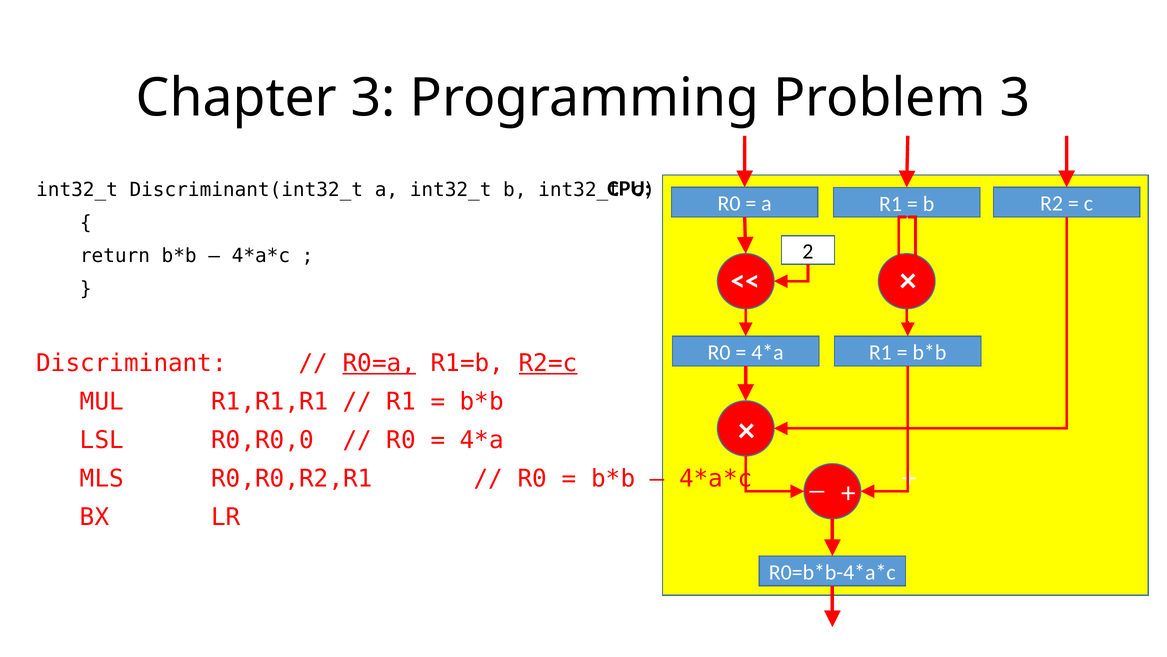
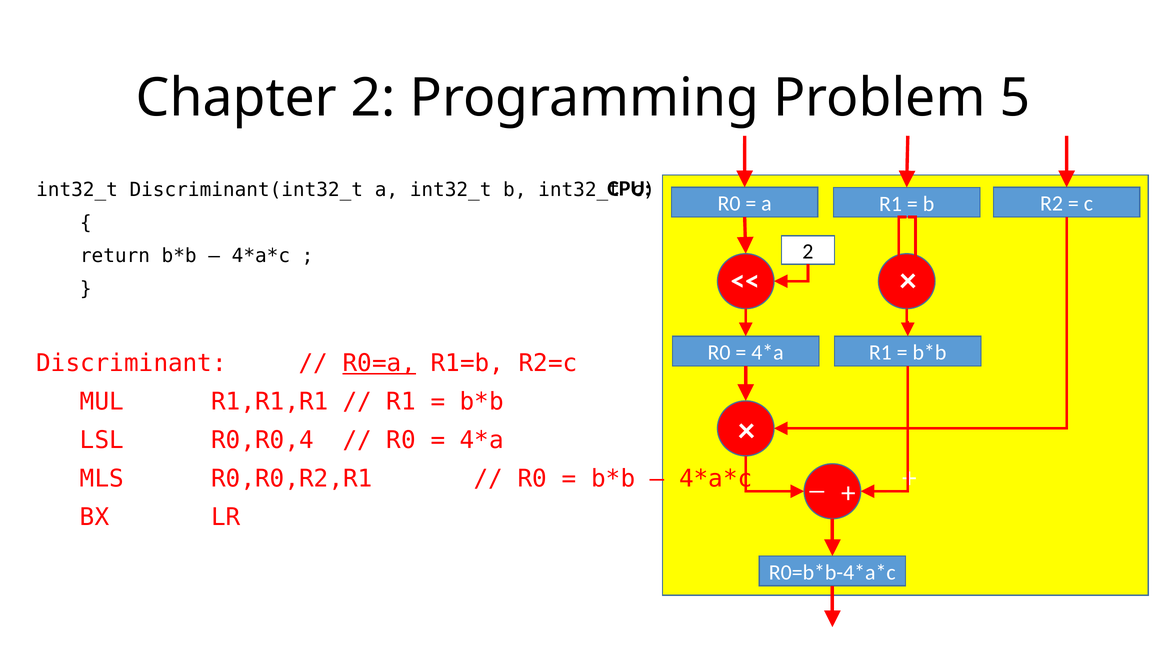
Chapter 3: 3 -> 2 (373, 98)
Problem 3: 3 -> 5 (1015, 98)
R2=c underline: present -> none (548, 363)
R0,R0,0: R0,R0,0 -> R0,R0,4 (263, 440)
